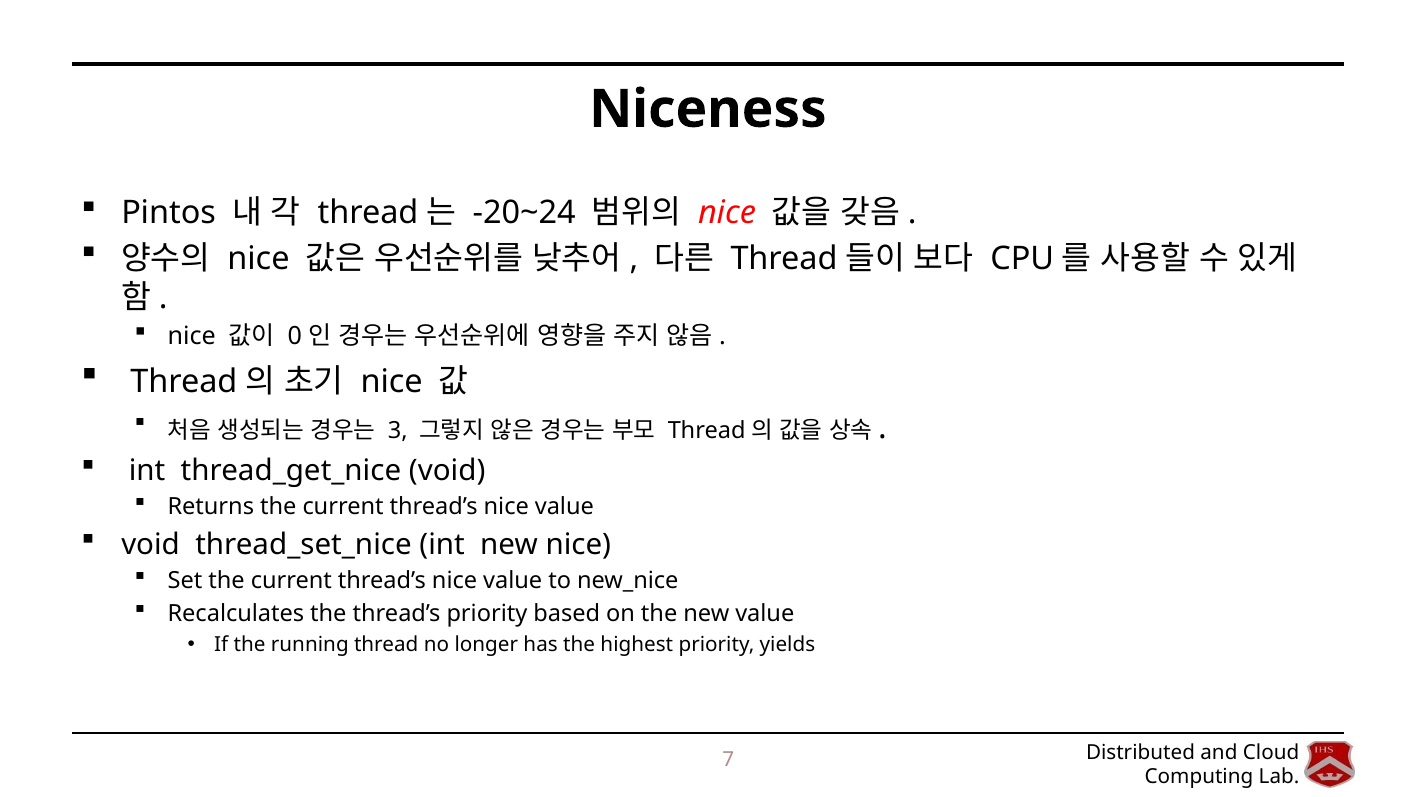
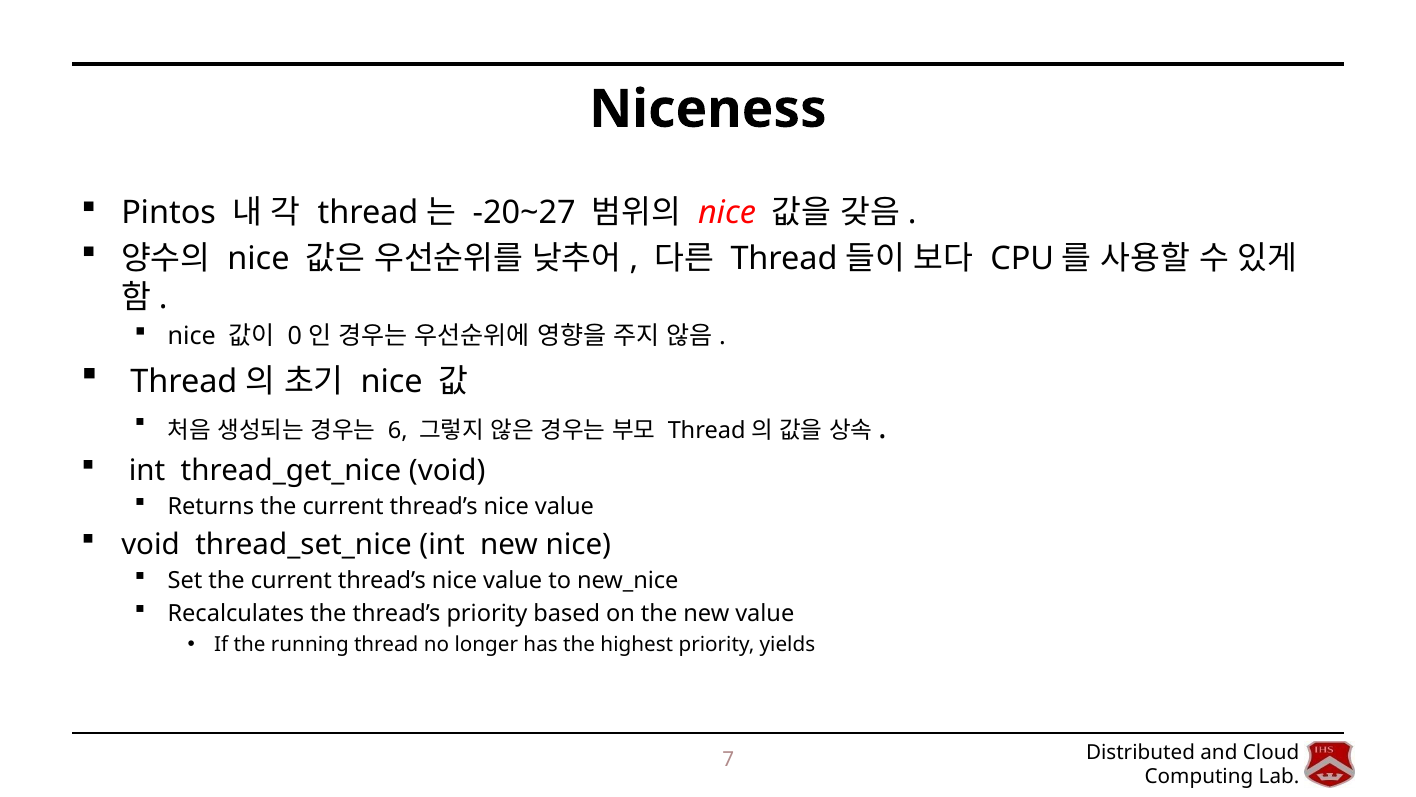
-20~24: -20~24 -> -20~27 (524, 213)
3: 3 -> 6 (398, 430)
